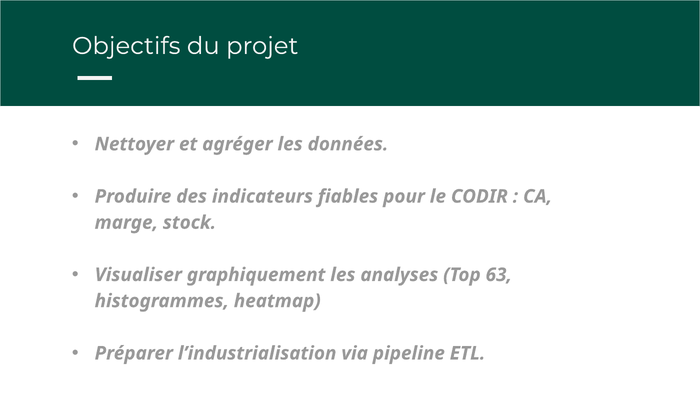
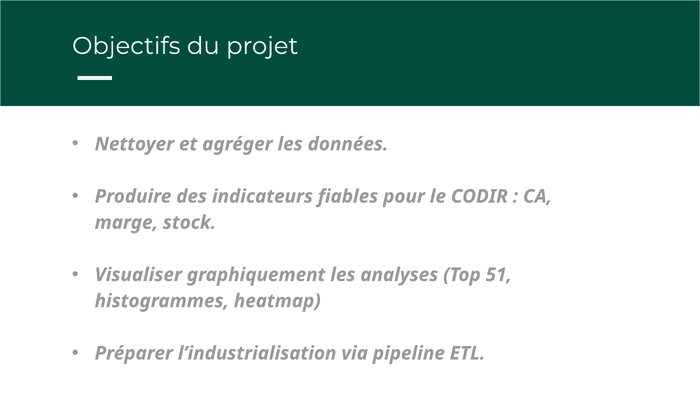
63: 63 -> 51 (499, 275)
